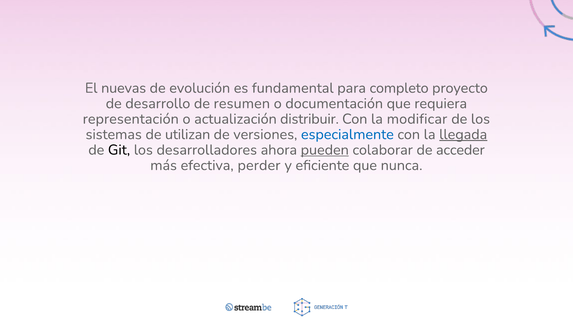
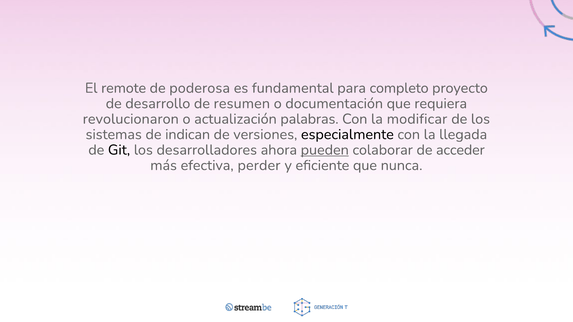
nuevas: nuevas -> remote (124, 88)
evolución: evolución -> poderosa (200, 88)
representación: representación -> revolucionaron (131, 119)
distribuir: distribuir -> palabras (309, 119)
utilizan: utilizan -> indican (188, 135)
especialmente colour: blue -> black (347, 135)
llegada underline: present -> none (463, 135)
